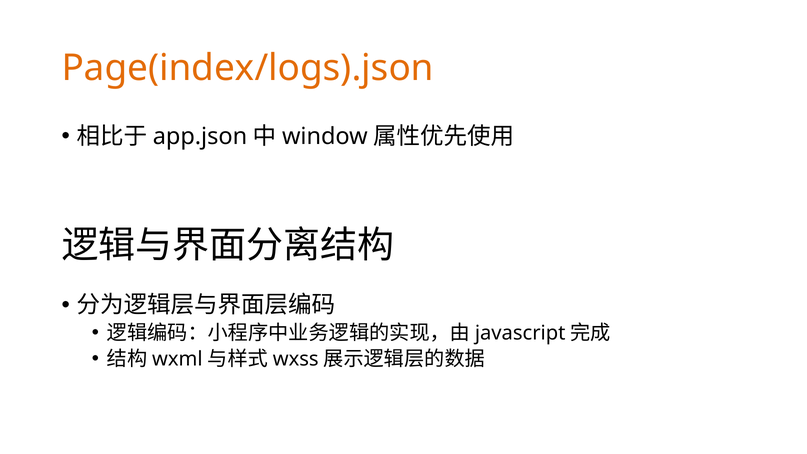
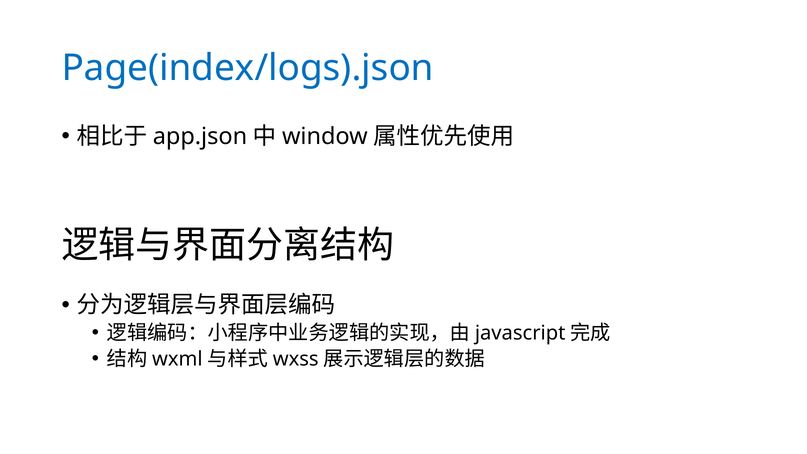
Page(index/logs).json colour: orange -> blue (248, 68)
